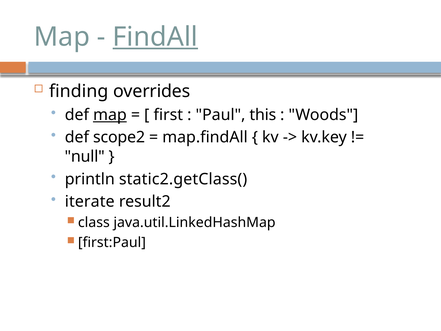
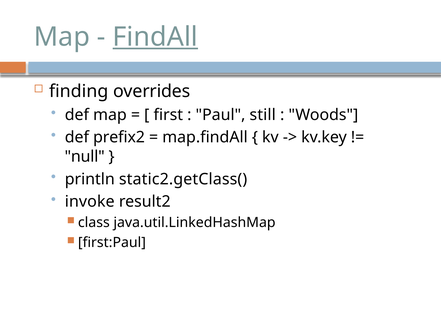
map underline: present -> none (110, 115)
this: this -> still (263, 115)
scope2: scope2 -> prefix2 (119, 137)
iterate: iterate -> invoke (90, 201)
